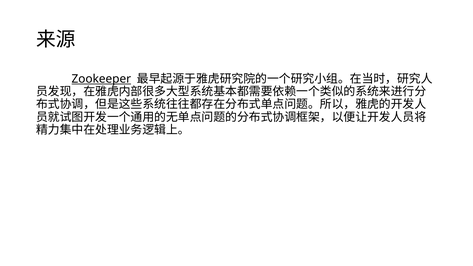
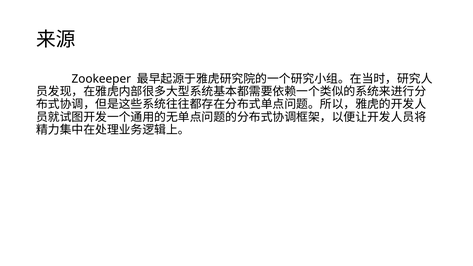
Zookeeper underline: present -> none (101, 79)
